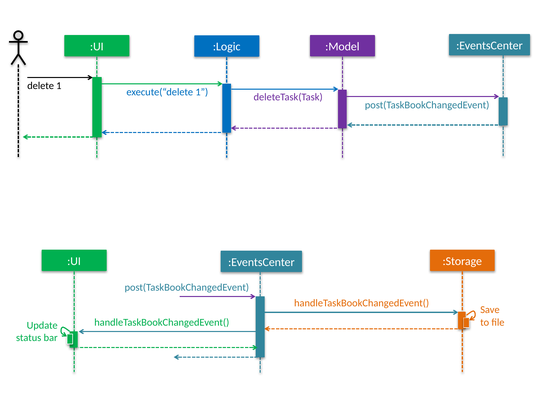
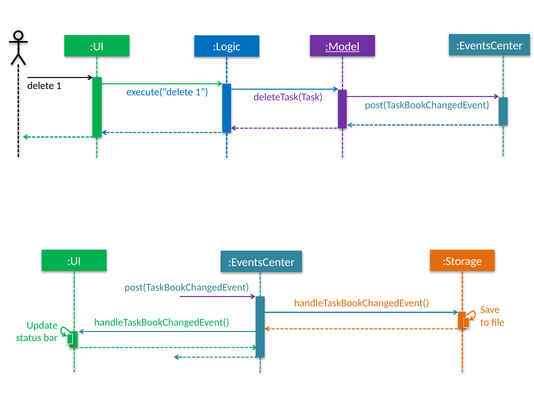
:Model underline: none -> present (342, 46)
